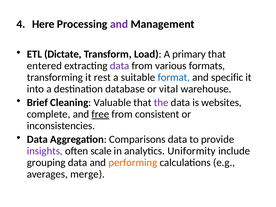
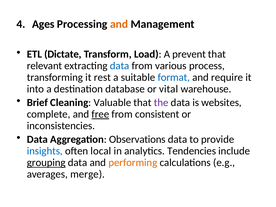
Here: Here -> Ages (43, 24)
and colour: purple -> orange (119, 24)
primary: primary -> prevent (189, 54)
entered: entered -> relevant (44, 66)
data colour: purple -> blue (120, 66)
formats: formats -> process (207, 66)
specific: specific -> require (227, 77)
Comparisons: Comparisons -> Observations (137, 139)
insights colour: purple -> blue (45, 151)
scale: scale -> local (101, 151)
Uniformity: Uniformity -> Tendencies (192, 151)
grouping underline: none -> present (46, 163)
